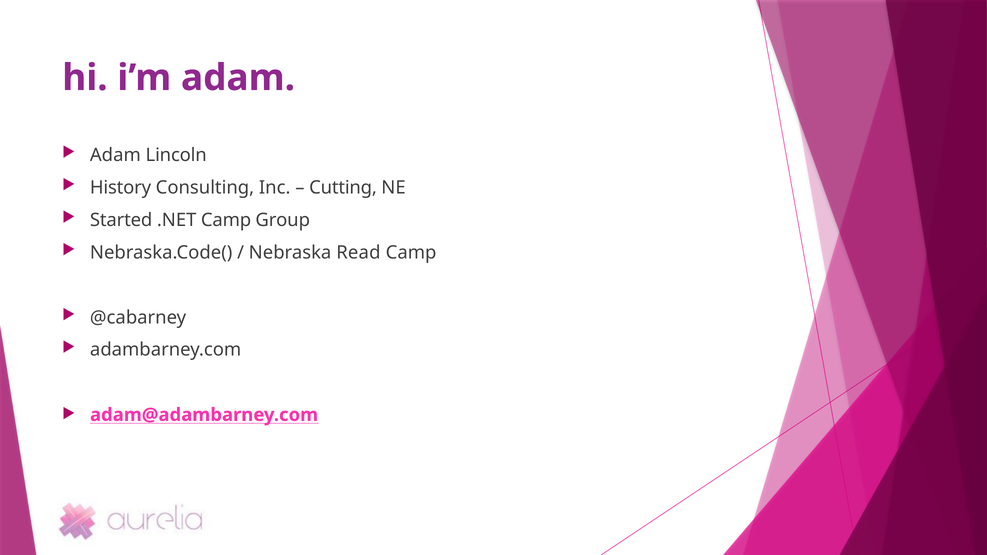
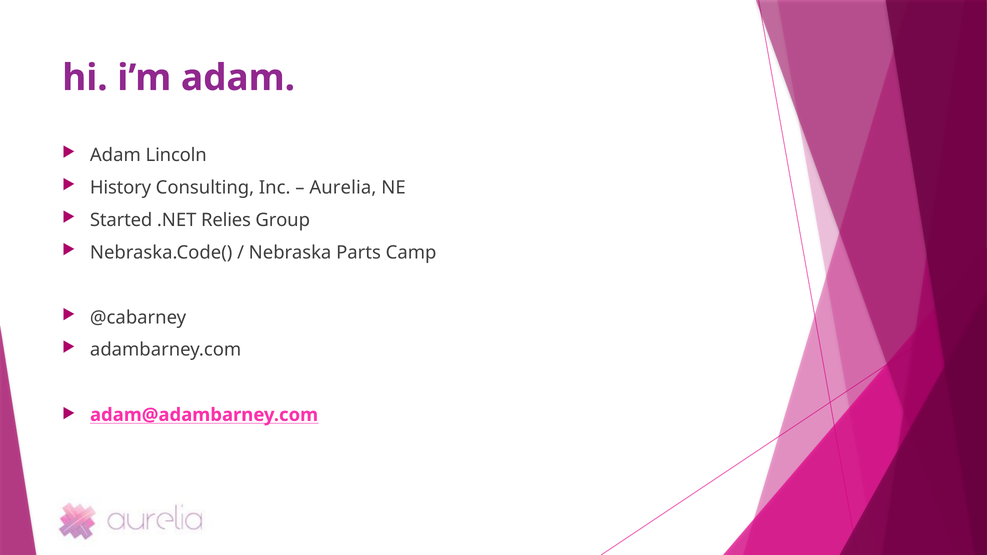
Cutting: Cutting -> Aurelia (343, 188)
.NET Camp: Camp -> Relies (226, 220)
Read: Read -> Parts (359, 253)
